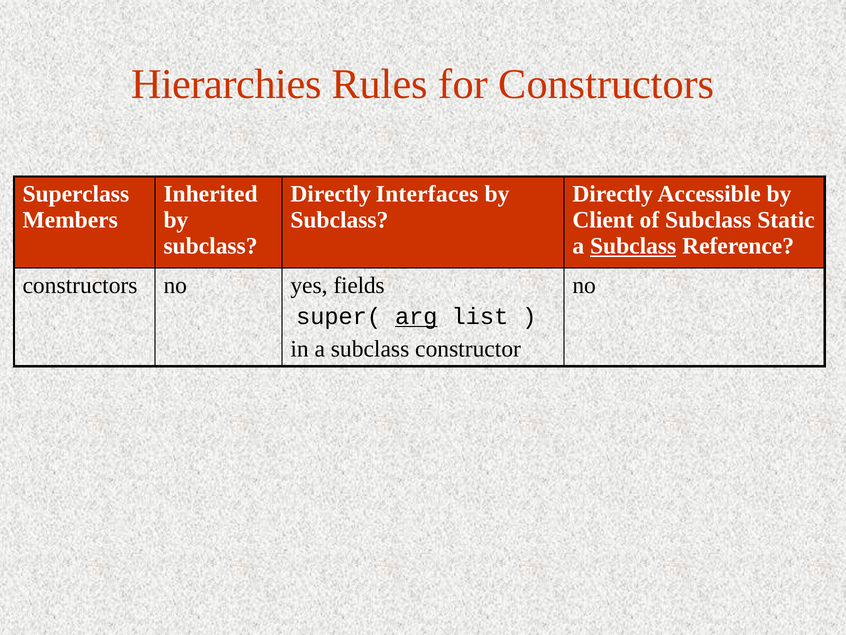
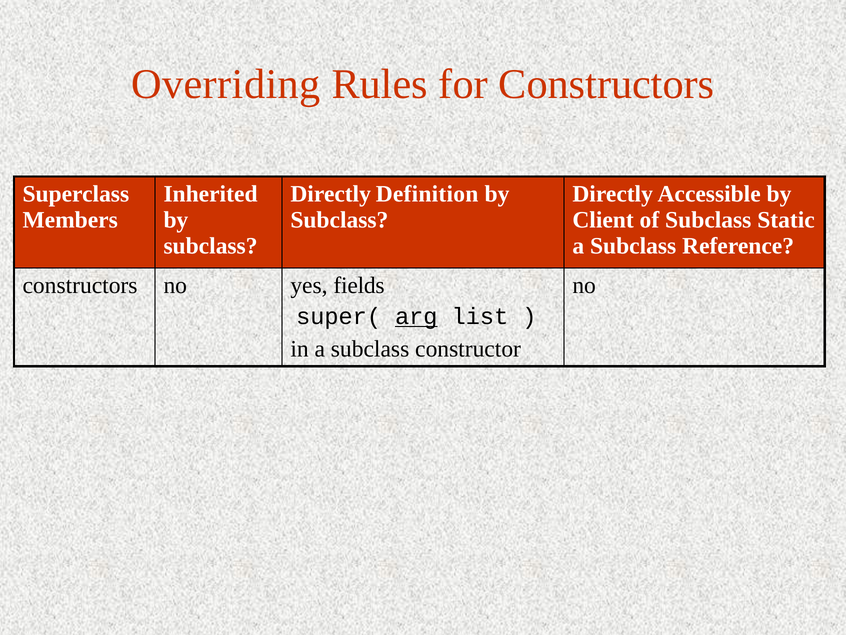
Hierarchies: Hierarchies -> Overriding (226, 84)
Interfaces: Interfaces -> Definition (427, 194)
Subclass underline: present -> none (633, 246)
